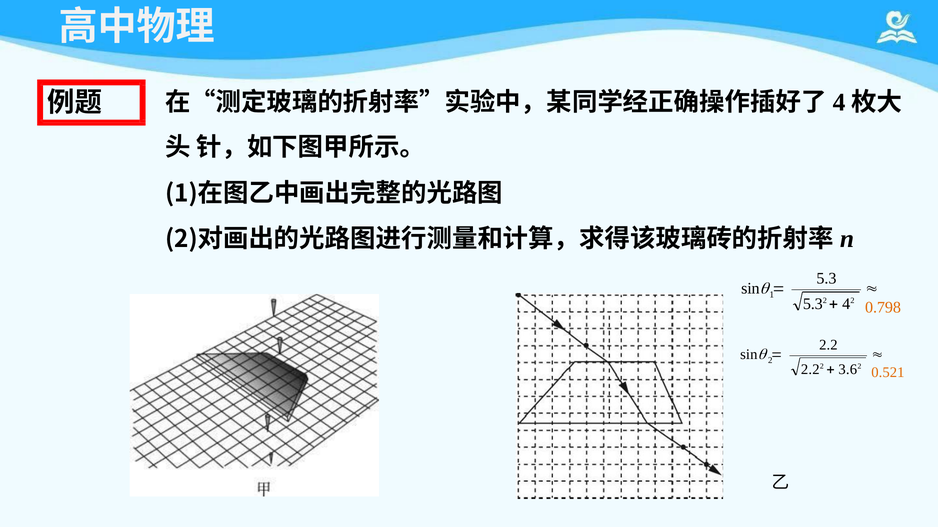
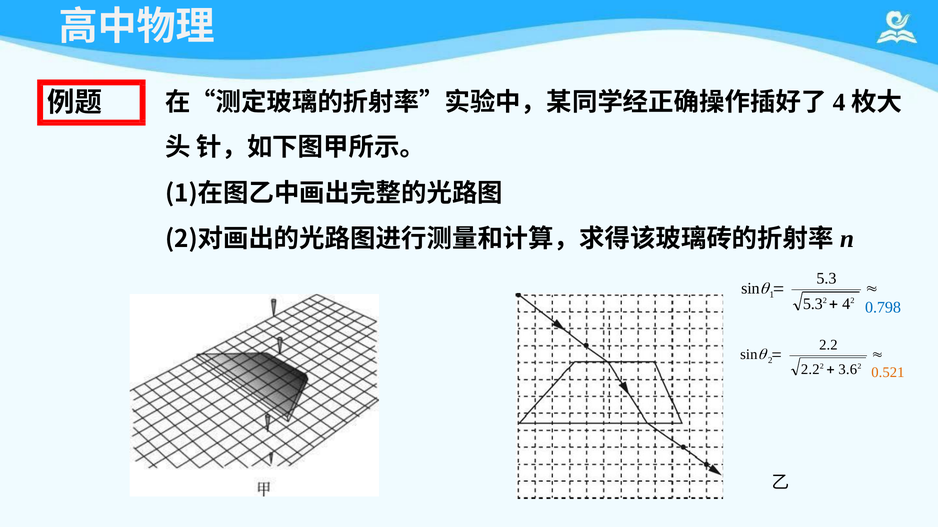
0.798 colour: orange -> blue (883, 308)
